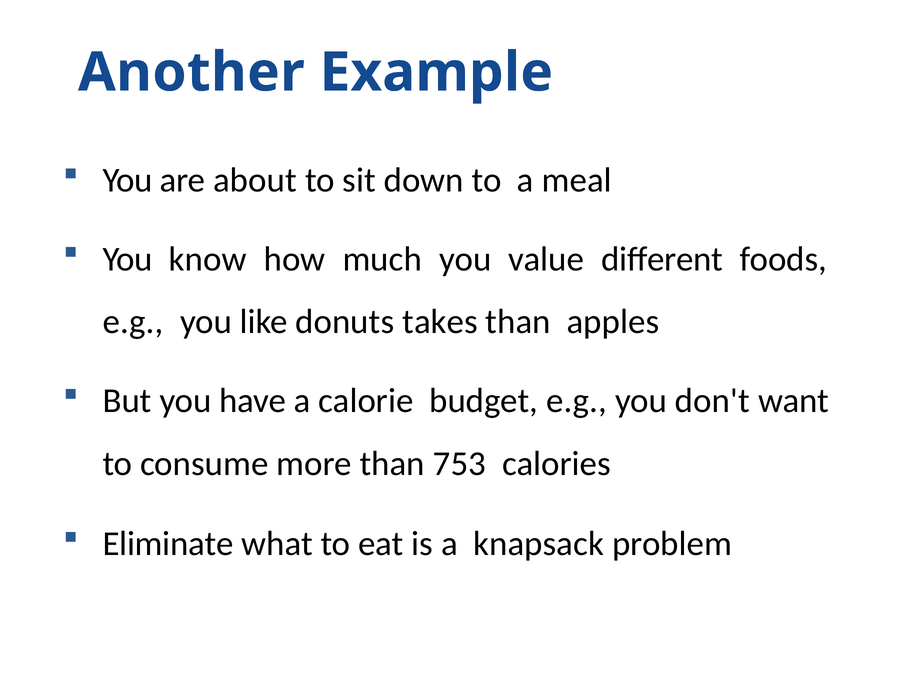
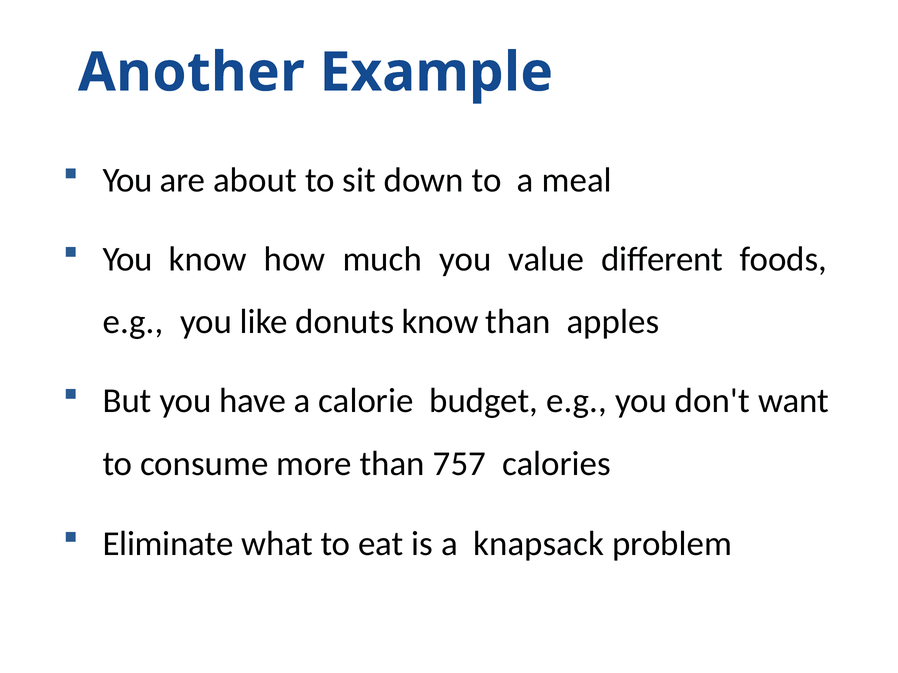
donuts takes: takes -> know (440, 322)
753: 753 -> 757 (460, 464)
